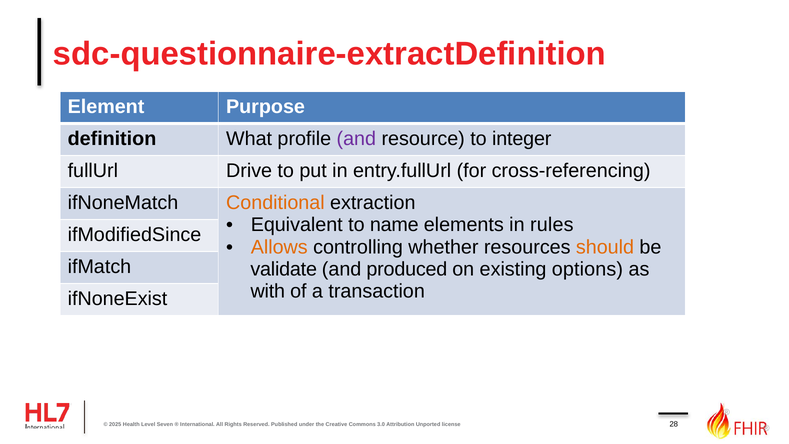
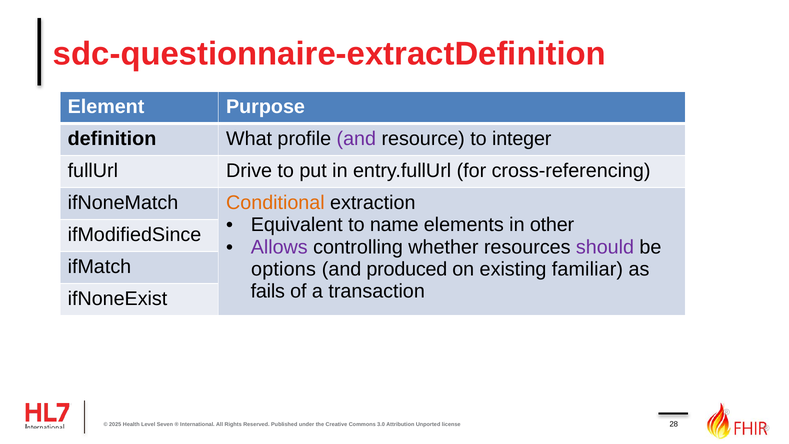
rules: rules -> other (552, 225)
Allows colour: orange -> purple (279, 247)
should colour: orange -> purple (605, 247)
validate: validate -> options (283, 269)
options: options -> familiar (587, 269)
with: with -> fails (268, 291)
